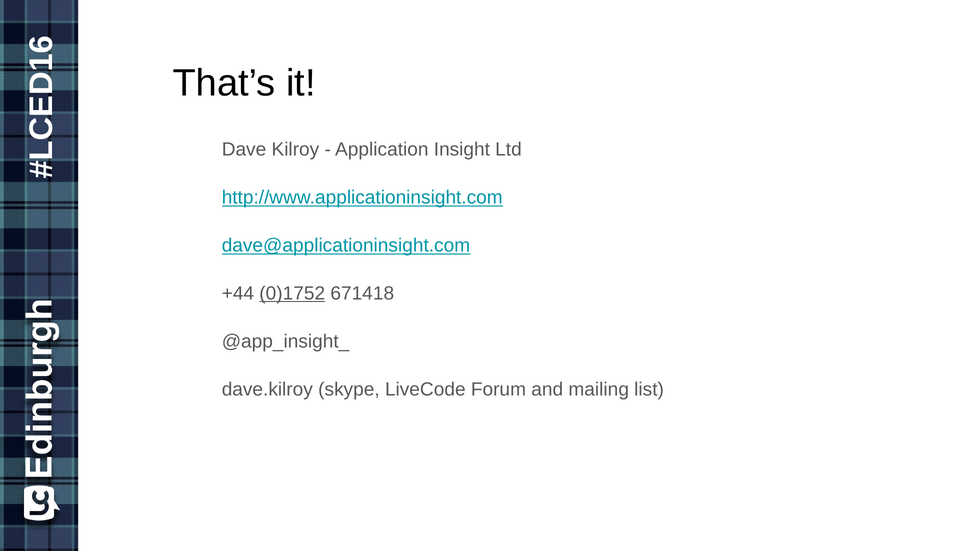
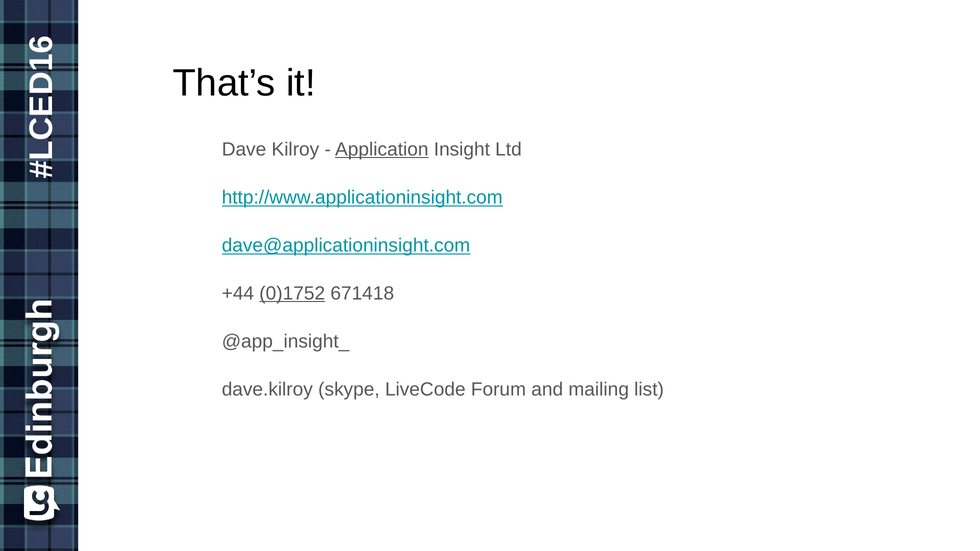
Application underline: none -> present (382, 149)
